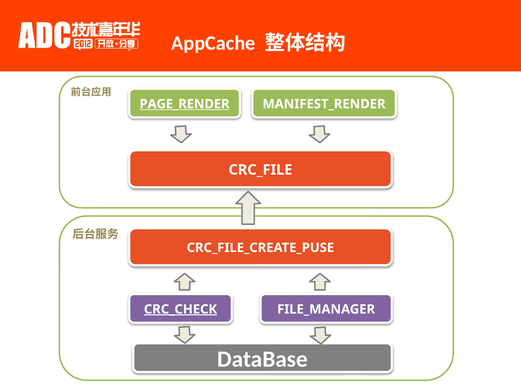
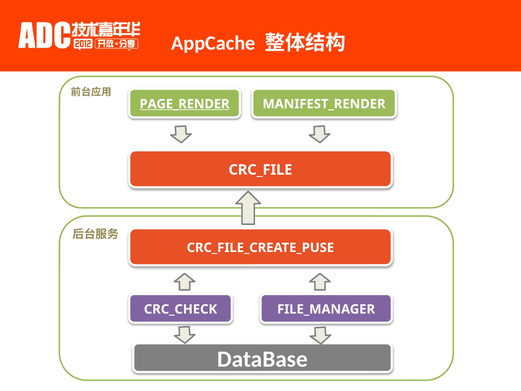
CRC_CHECK underline: present -> none (180, 309)
